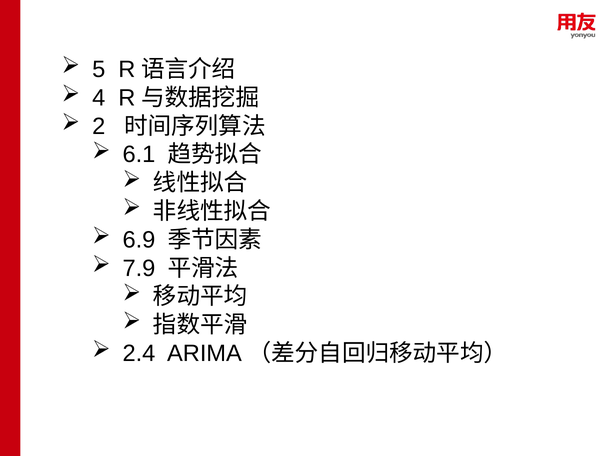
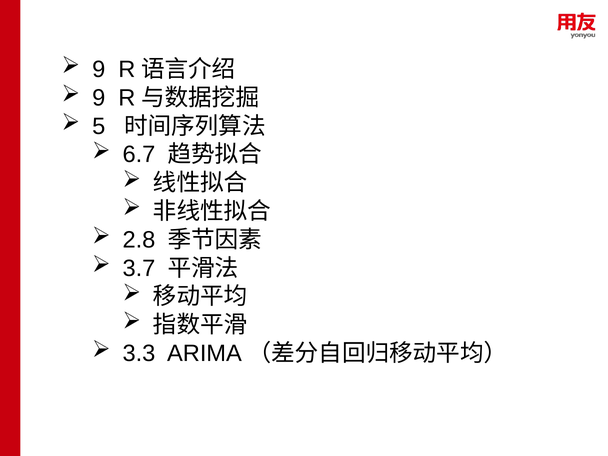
5: 5 -> 9 (99, 70)
4: 4 -> 9 (99, 98)
2: 2 -> 5 (99, 126)
6.1: 6.1 -> 6.7 (139, 155)
6.9: 6.9 -> 2.8 (139, 240)
7.9: 7.9 -> 3.7 (139, 268)
2.4: 2.4 -> 3.3 (139, 353)
